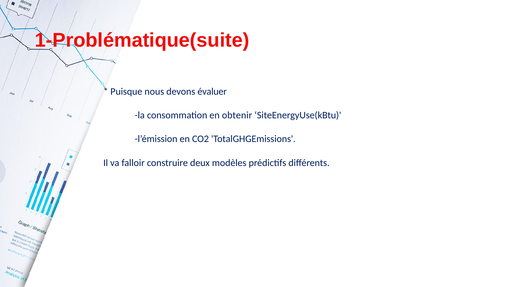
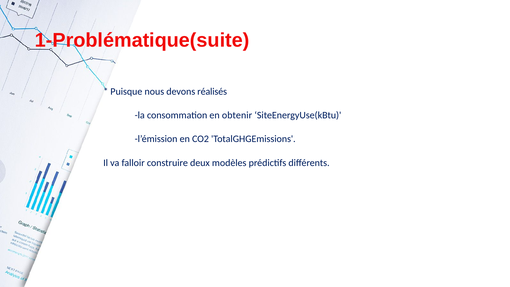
évaluer: évaluer -> réalisés (212, 91)
